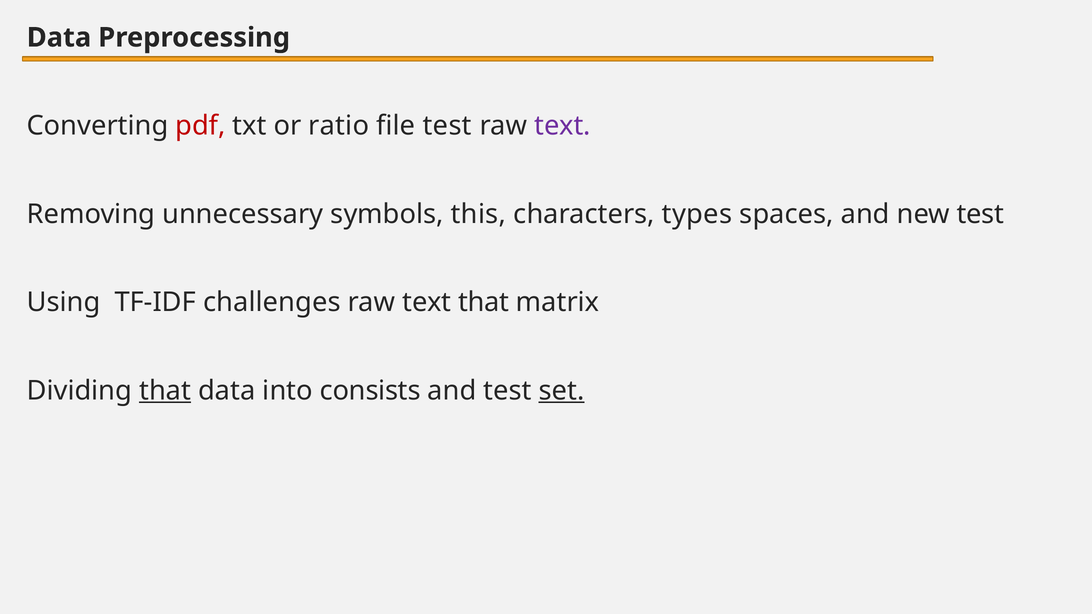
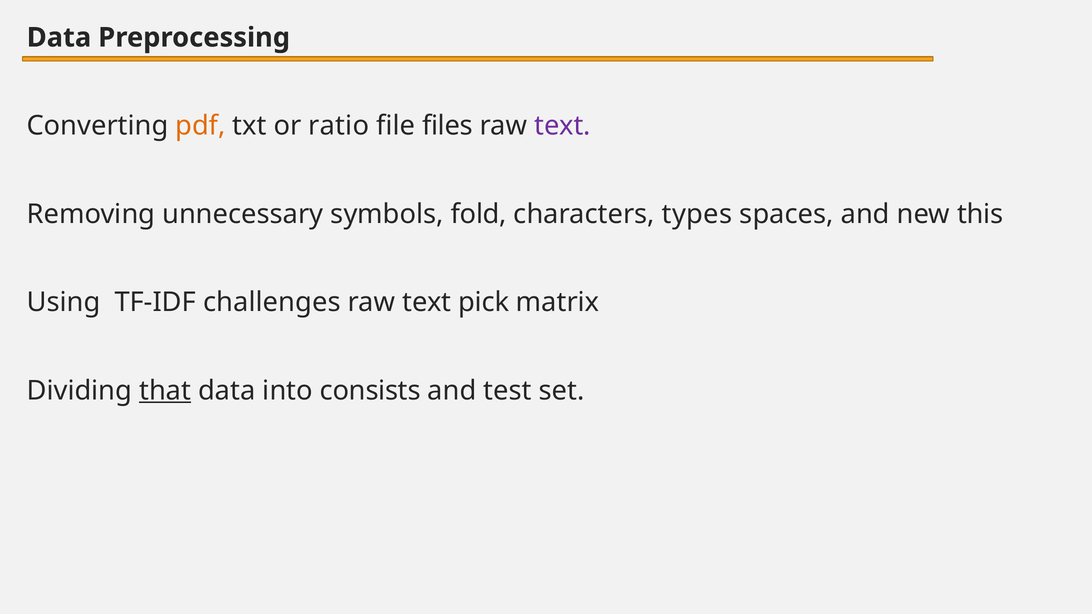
pdf colour: red -> orange (200, 126)
file test: test -> files (448, 126)
this: this -> fold (479, 214)
new test: test -> this (980, 214)
text that: that -> pick (484, 302)
set underline: present -> none (562, 391)
